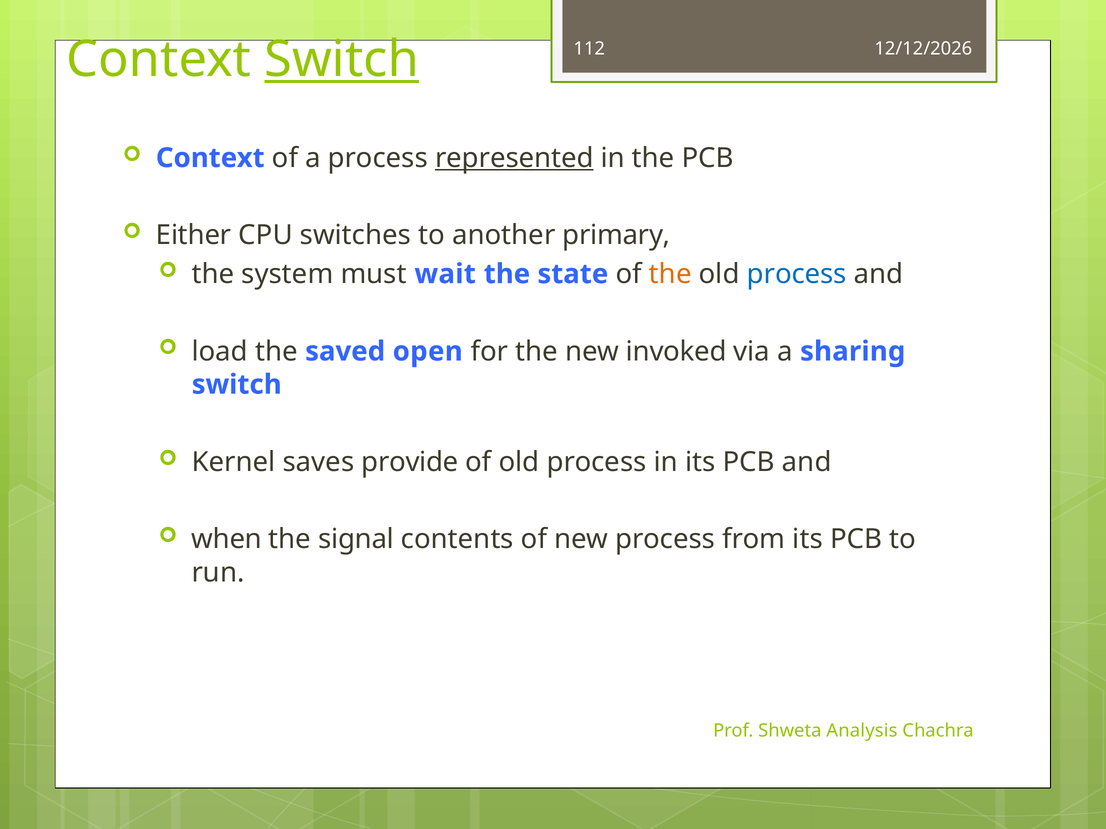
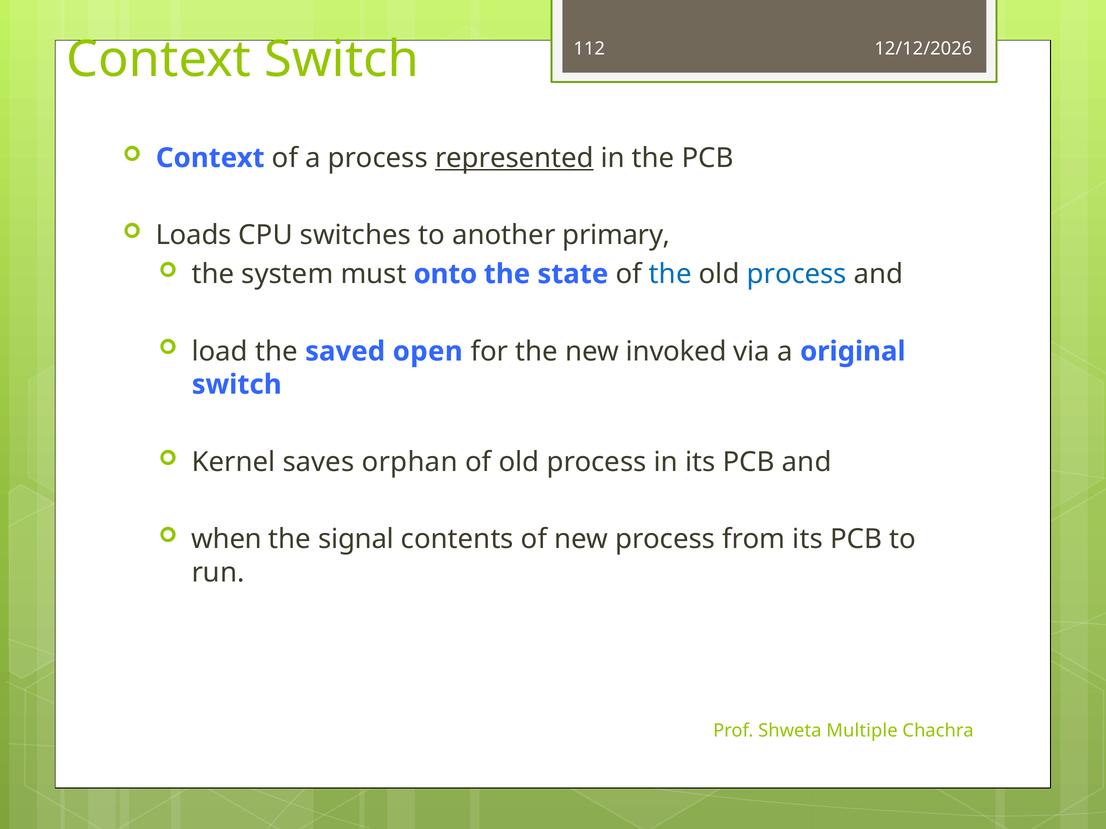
Switch underline: present -> none (342, 60)
Either: Either -> Loads (194, 236)
wait: wait -> onto (445, 274)
the colour: orange -> blue (670, 274)
sharing: sharing -> original (853, 352)
provide: provide -> orphan (410, 462)
Analysis: Analysis -> Multiple (862, 731)
